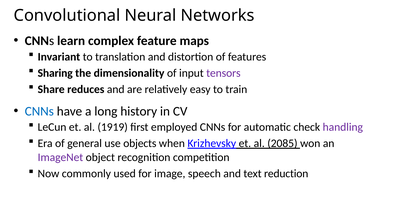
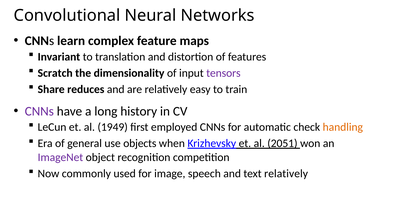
Sharing: Sharing -> Scratch (55, 73)
CNNs colour: blue -> purple (39, 111)
1919: 1919 -> 1949 (113, 127)
handling colour: purple -> orange (343, 127)
2085: 2085 -> 2051 (282, 143)
text reduction: reduction -> relatively (286, 173)
